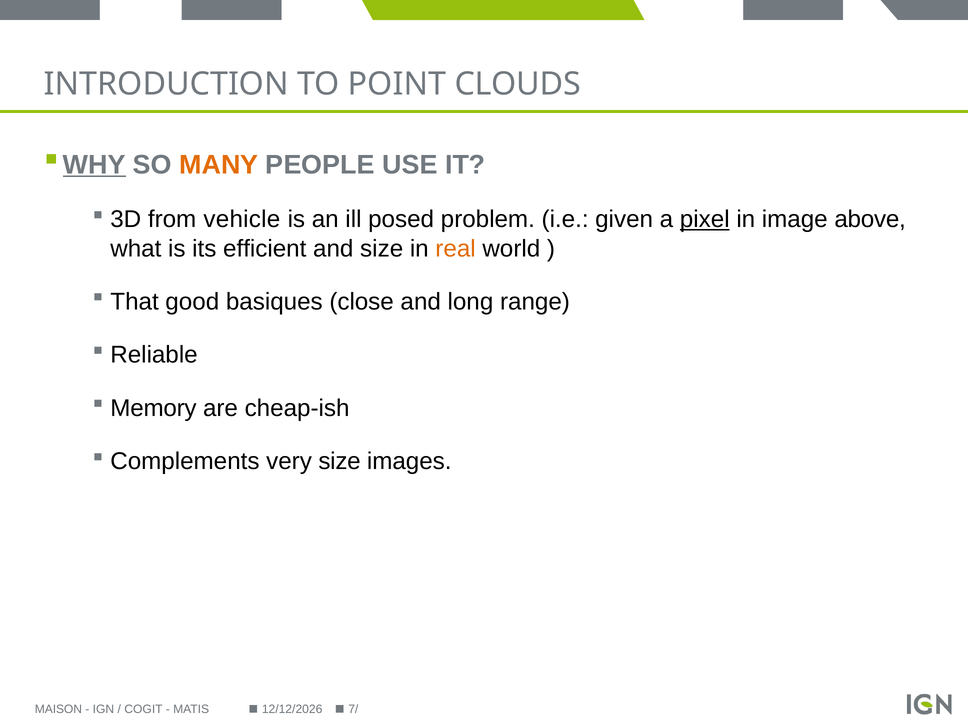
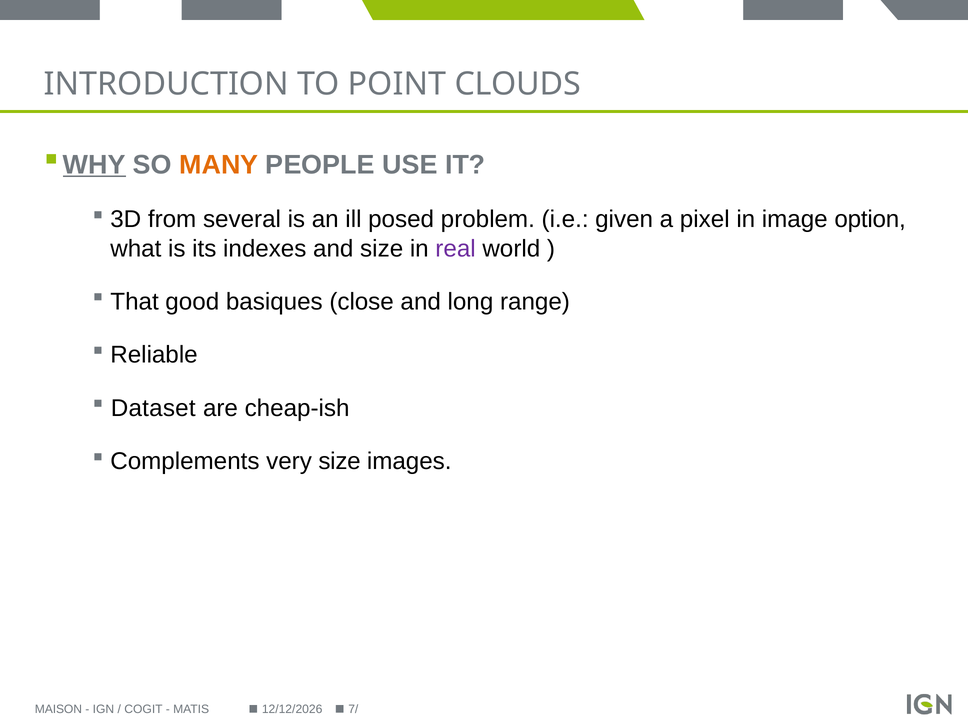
vehicle: vehicle -> several (242, 219)
pixel underline: present -> none (705, 219)
above: above -> option (870, 219)
efficient: efficient -> indexes (265, 249)
real colour: orange -> purple (456, 249)
Memory: Memory -> Dataset (153, 408)
